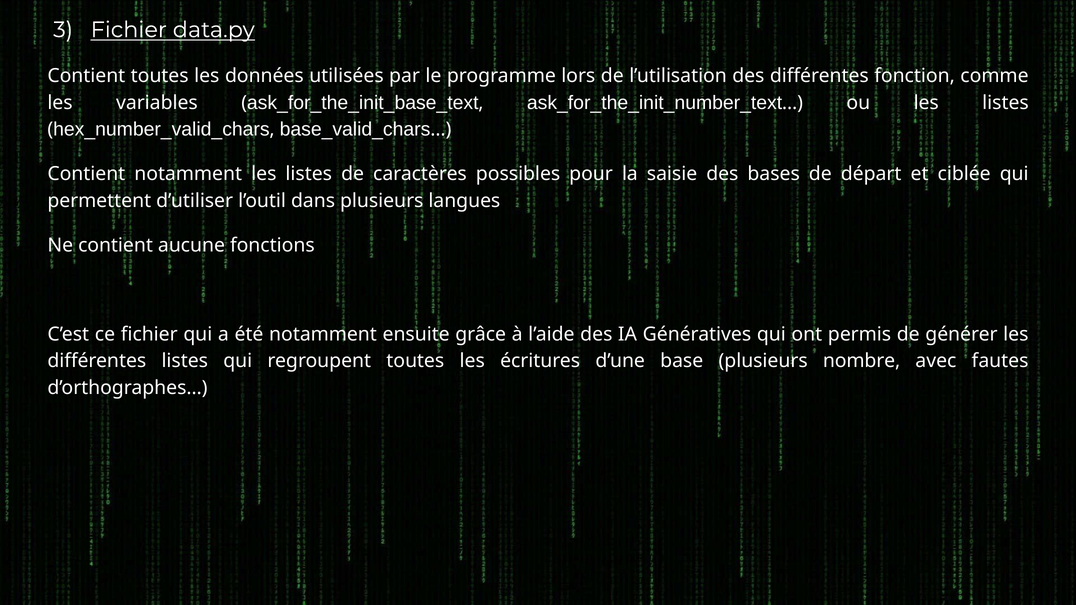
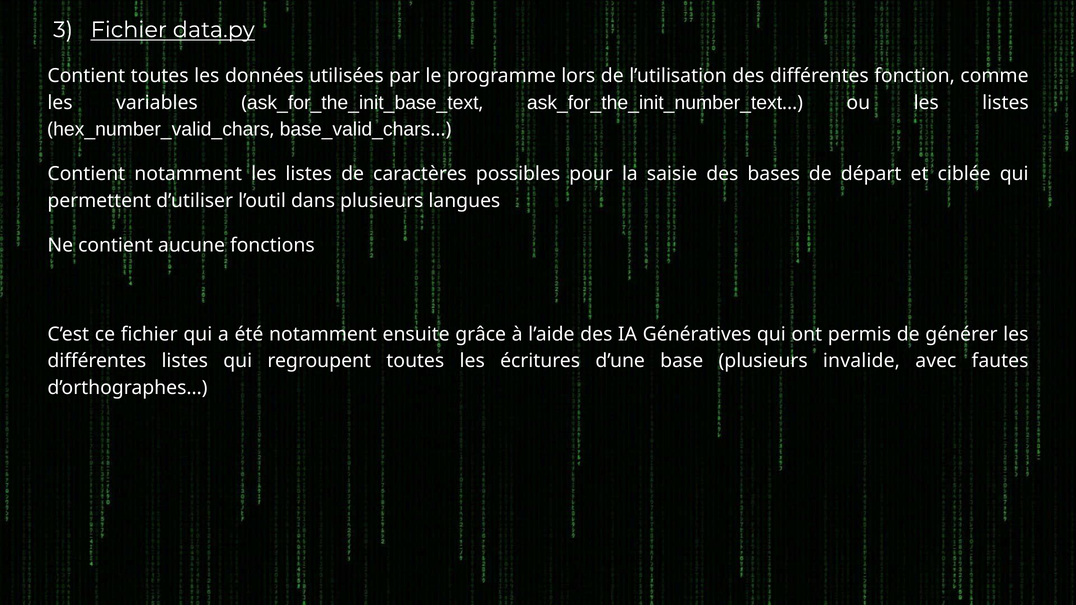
nombre: nombre -> invalide (861, 361)
